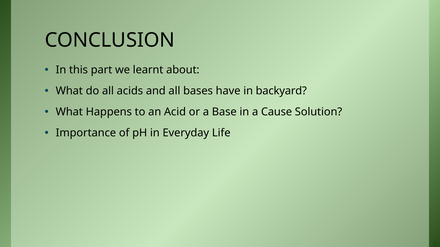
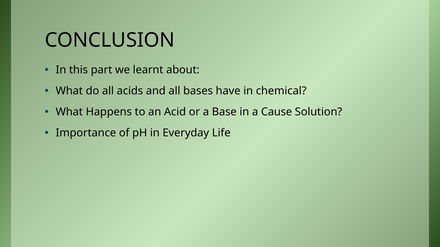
backyard: backyard -> chemical (281, 91)
